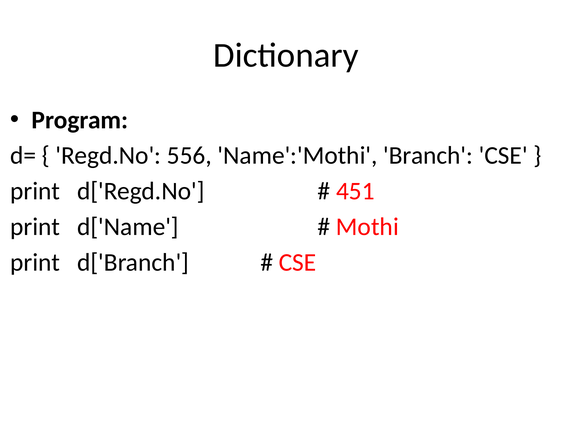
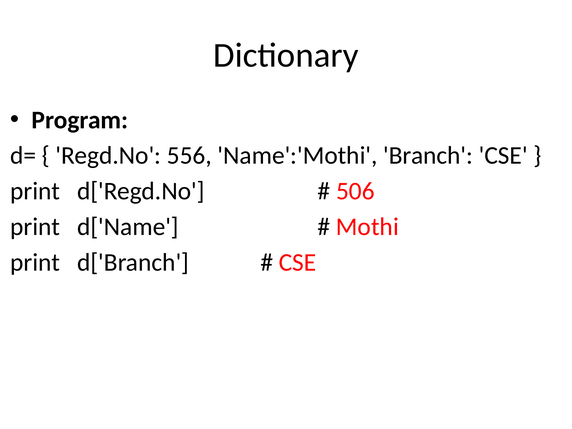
451: 451 -> 506 (355, 191)
